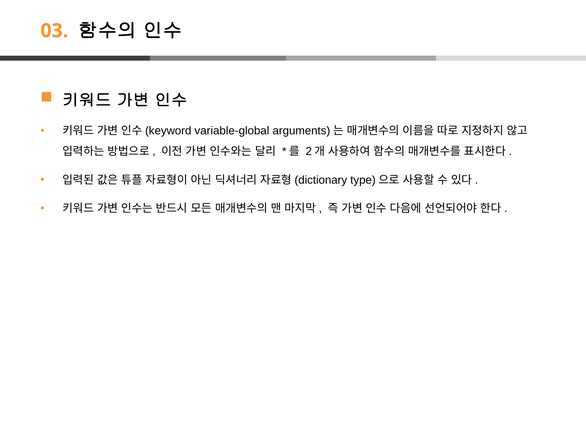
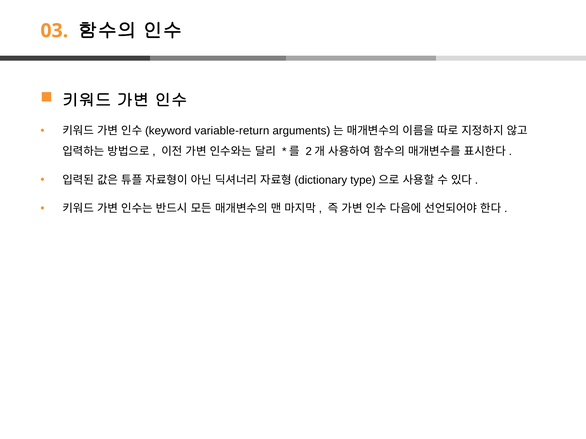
variable-global: variable-global -> variable-return (232, 131)
